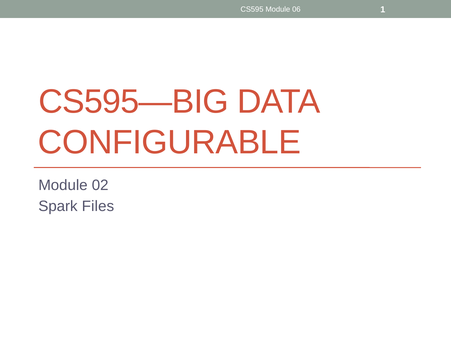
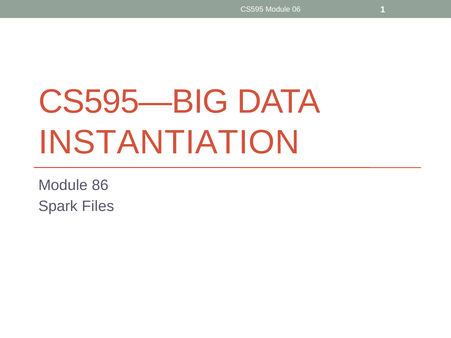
CONFIGURABLE: CONFIGURABLE -> INSTANTIATION (169, 142)
02: 02 -> 86 (100, 185)
